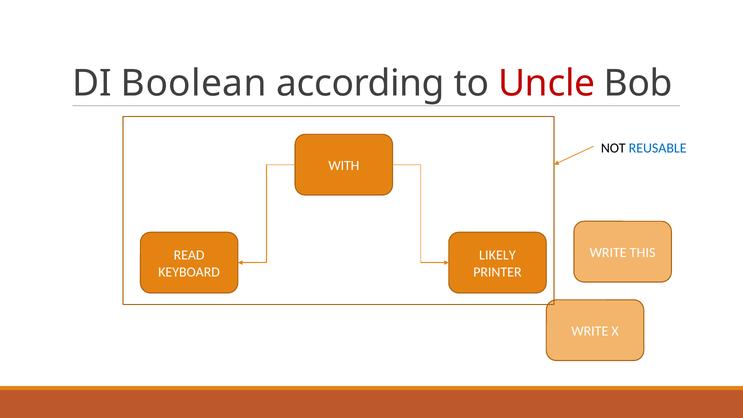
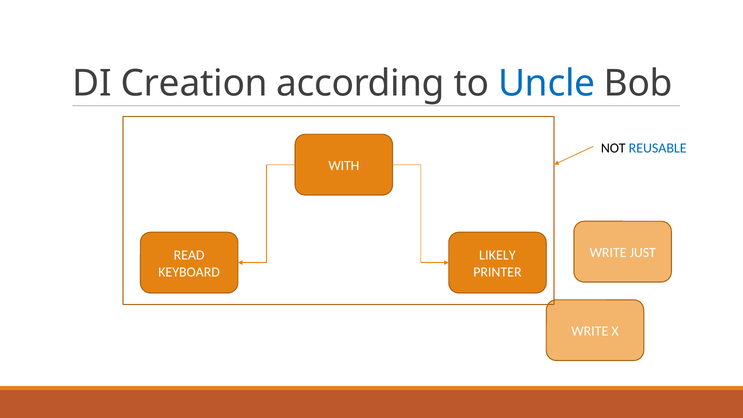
Boolean: Boolean -> Creation (194, 83)
Uncle colour: red -> blue (547, 83)
THIS: THIS -> JUST (643, 253)
